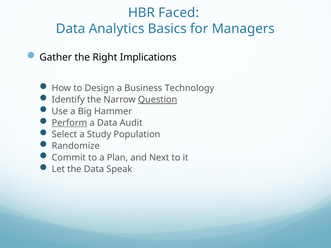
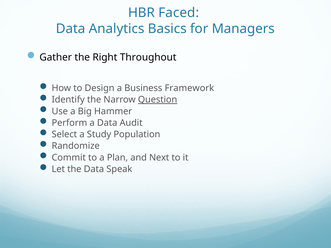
Implications: Implications -> Throughout (148, 57)
Technology: Technology -> Framework (189, 88)
Perform underline: present -> none (69, 123)
